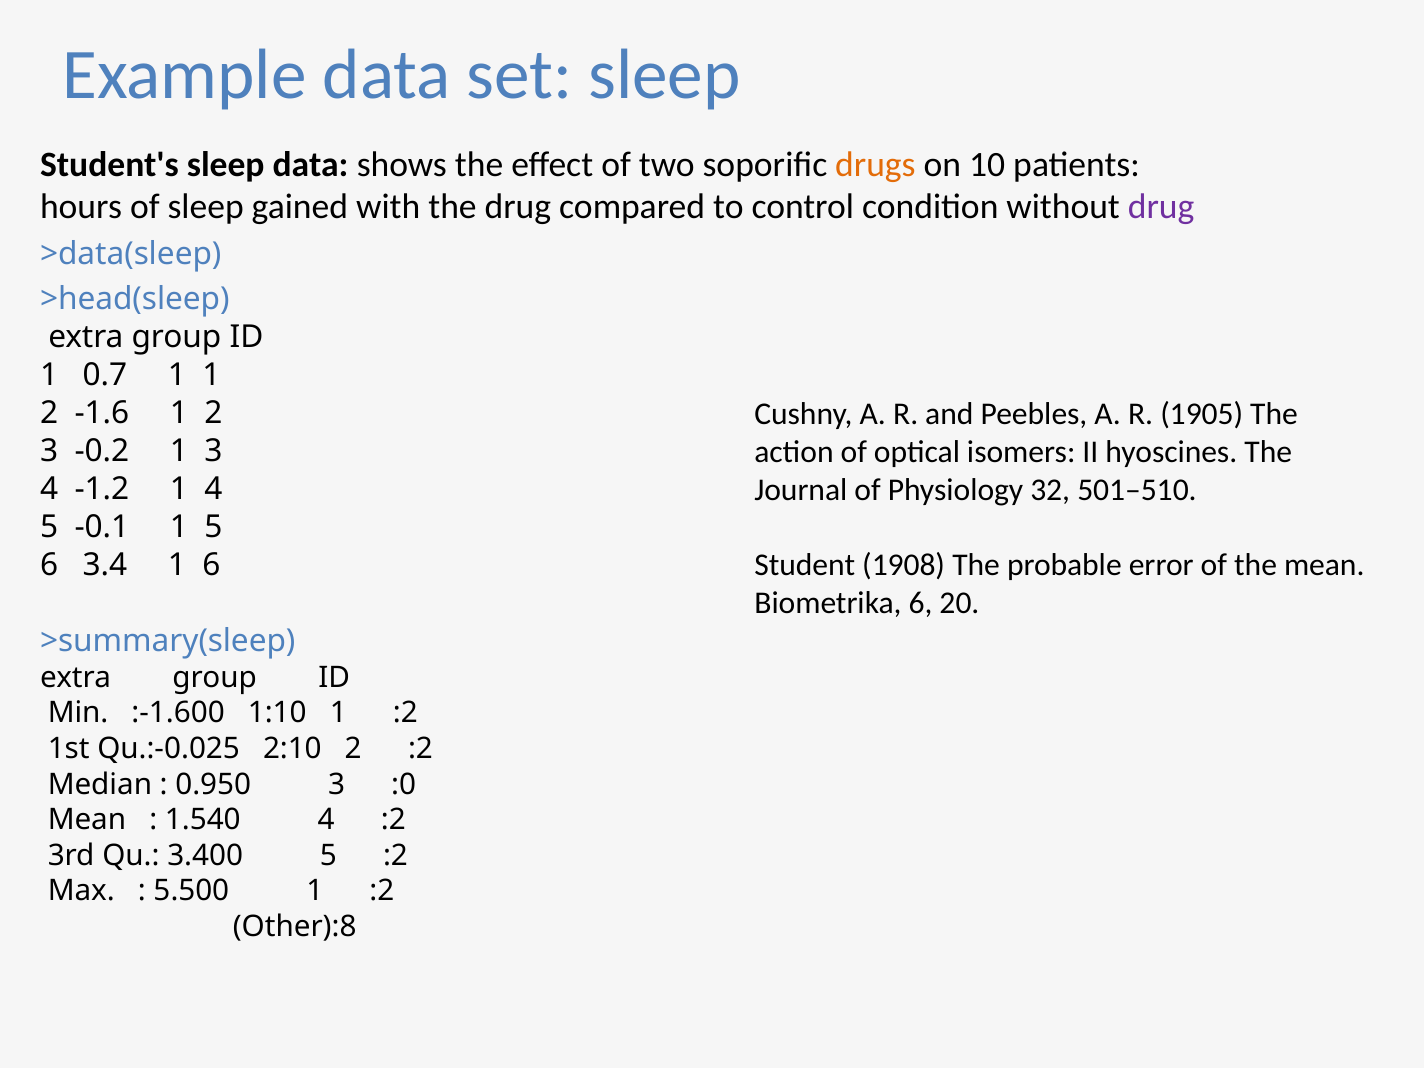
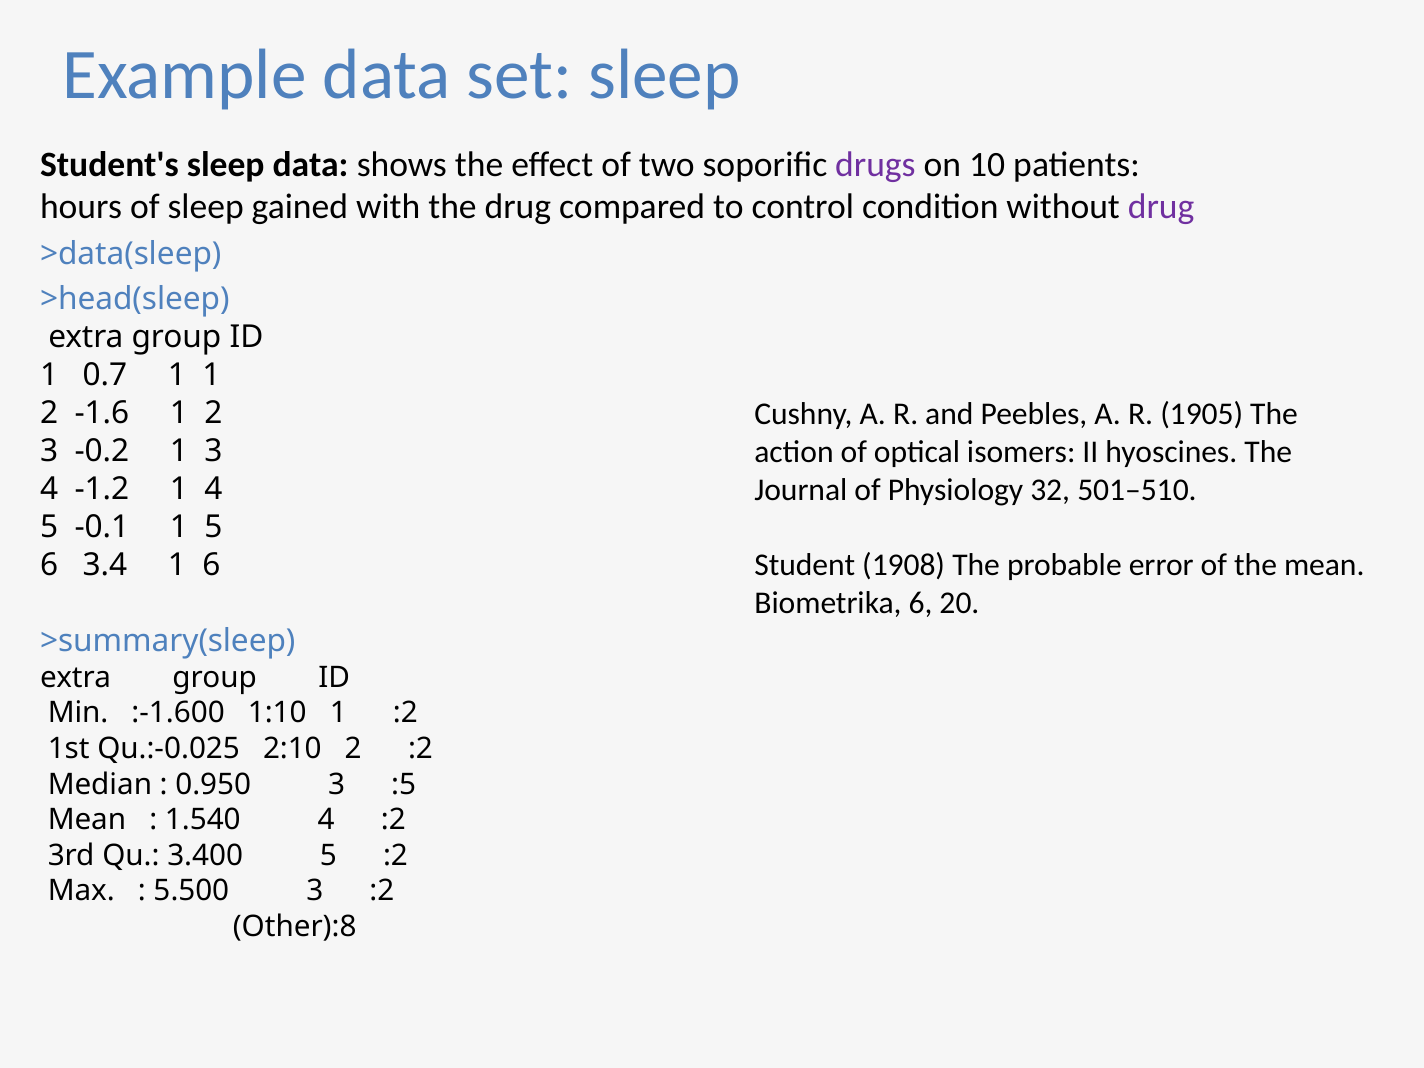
drugs colour: orange -> purple (875, 164)
:0: :0 -> :5 (404, 784)
5.500 1: 1 -> 3 (315, 891)
